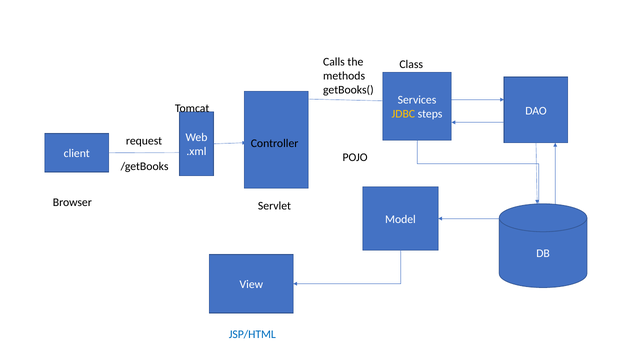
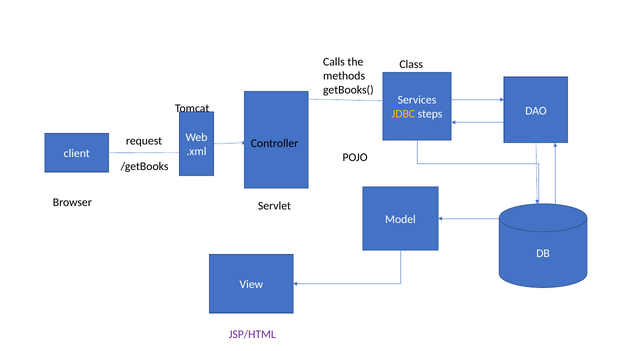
JSP/HTML colour: blue -> purple (252, 334)
